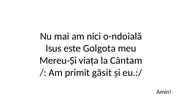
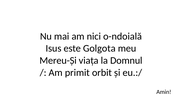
Cântam: Cântam -> Domnul (126, 61)
găsit: găsit -> orbit (102, 73)
